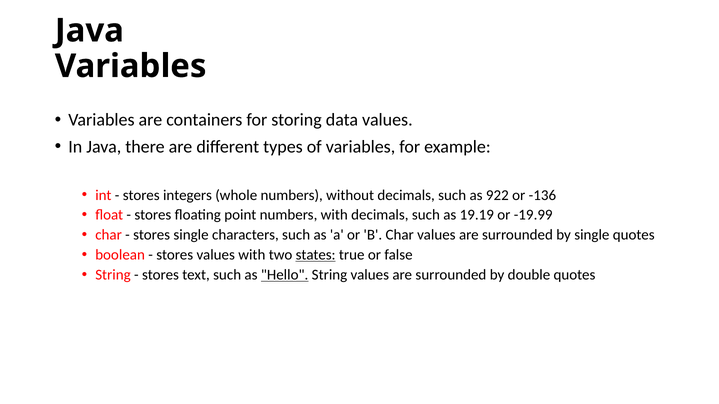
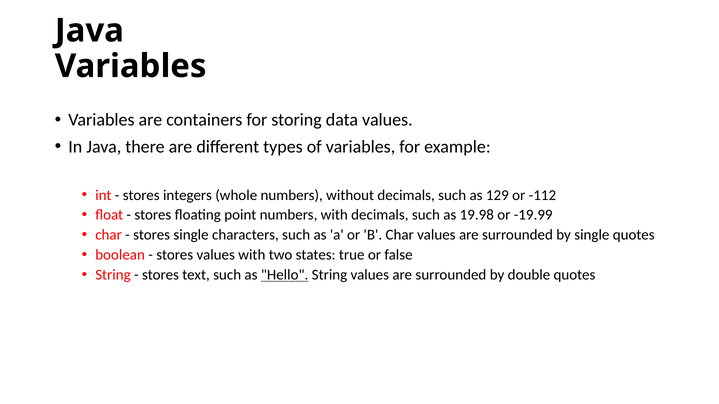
922: 922 -> 129 (497, 195)
-136: -136 -> -112 (542, 195)
19.19: 19.19 -> 19.98 (477, 215)
states underline: present -> none (316, 255)
